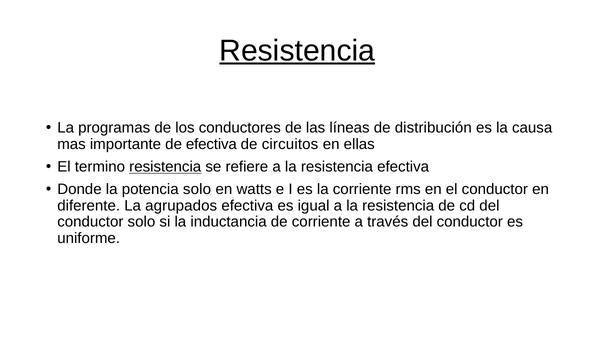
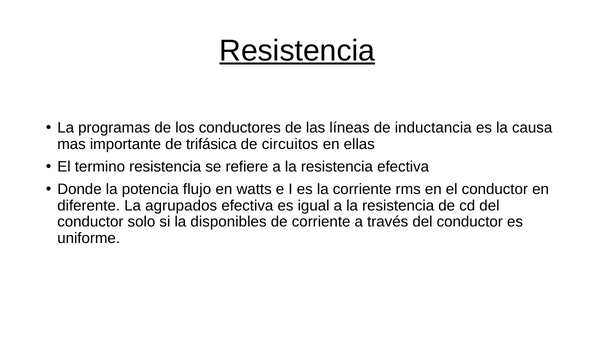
distribución: distribución -> inductancia (433, 128)
de efectiva: efectiva -> trifásica (211, 144)
resistencia underline: present -> none (165, 167)
potencia solo: solo -> flujo (197, 189)
inductancia: inductancia -> disponibles (228, 222)
